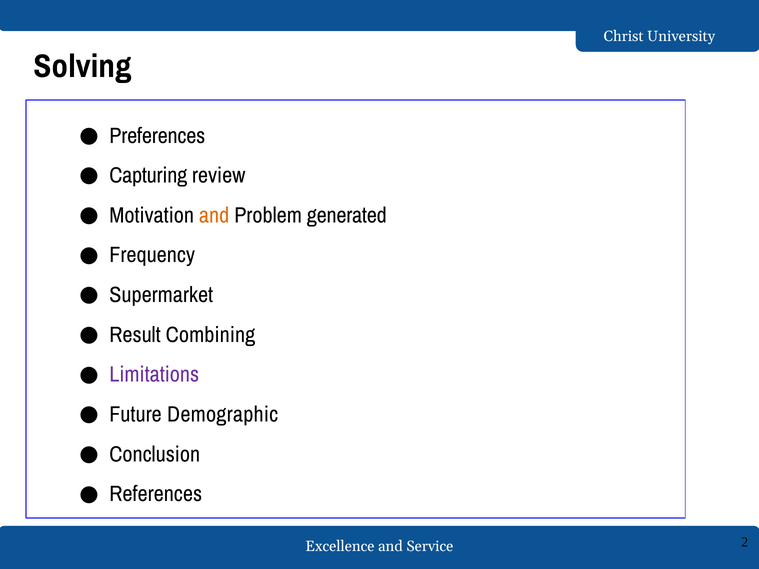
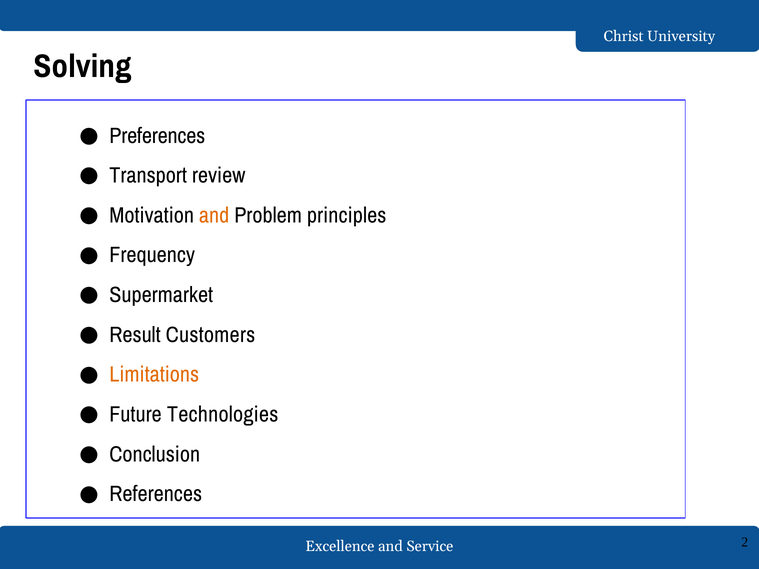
Capturing: Capturing -> Transport (148, 176)
generated: generated -> principles (347, 215)
Combining: Combining -> Customers (210, 335)
Limitations colour: purple -> orange (154, 375)
Demographic: Demographic -> Technologies (223, 415)
